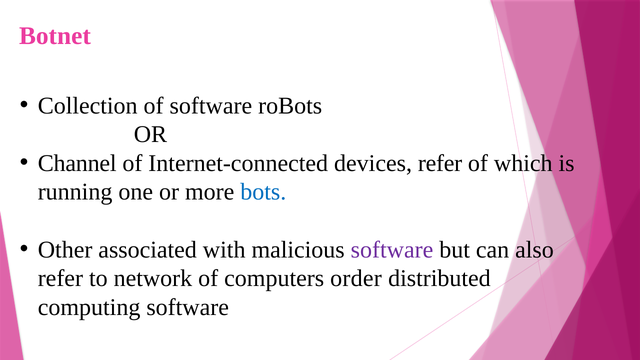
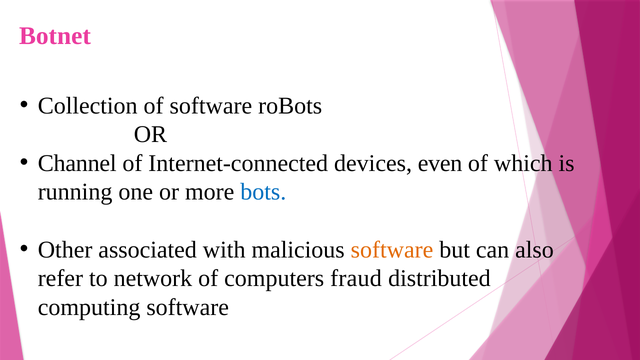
devices refer: refer -> even (440, 163)
software colour: purple -> orange (392, 250)
order: order -> fraud (356, 278)
